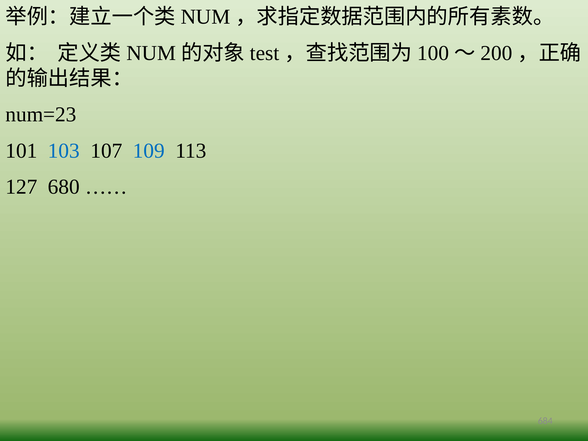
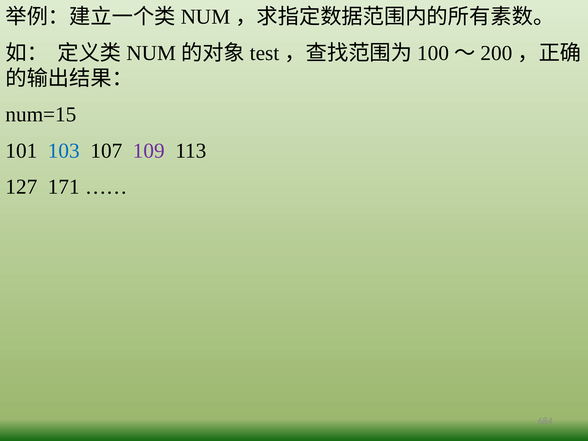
num=23: num=23 -> num=15 (41, 115)
109 colour: blue -> purple (149, 151)
680: 680 -> 171 (64, 187)
